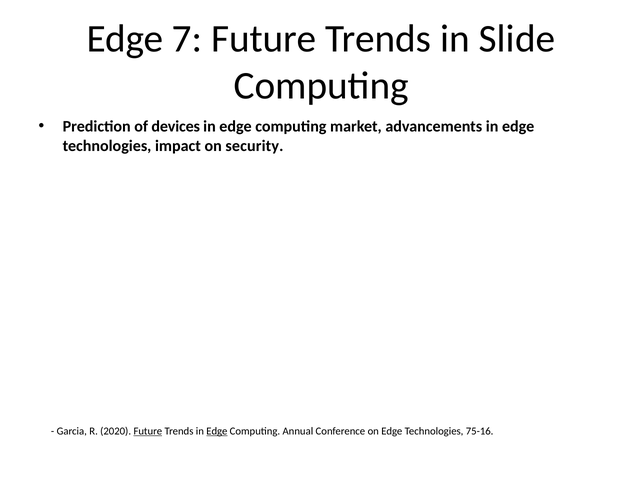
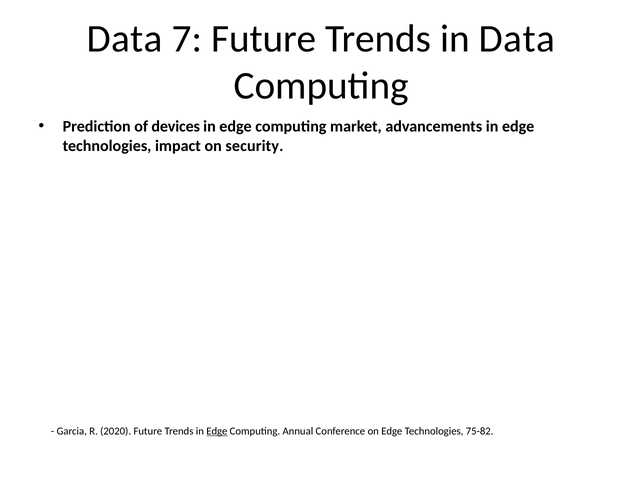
Edge: Edge -> Data (125, 39)
in Slide: Slide -> Data (517, 39)
Future underline: present -> none (148, 431)
75-16: 75-16 -> 75-82 (480, 431)
